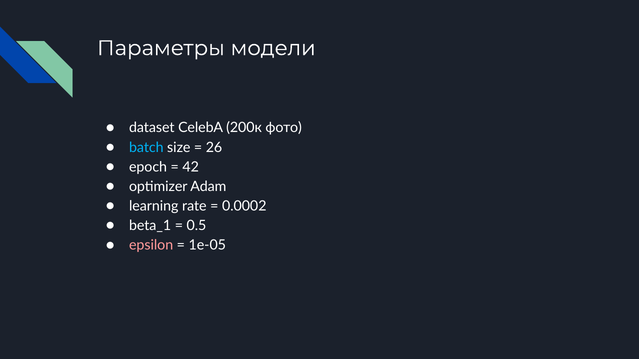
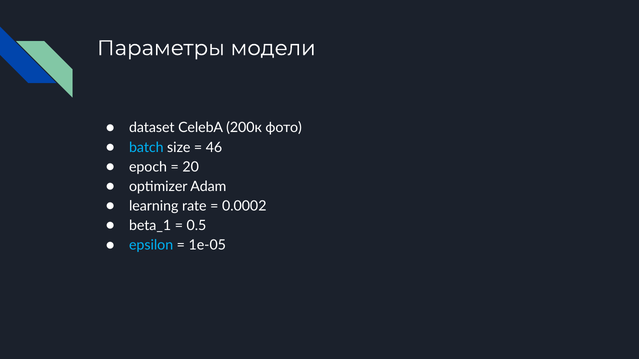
26: 26 -> 46 (214, 148)
42: 42 -> 20 (191, 167)
epsilon colour: pink -> light blue (151, 245)
